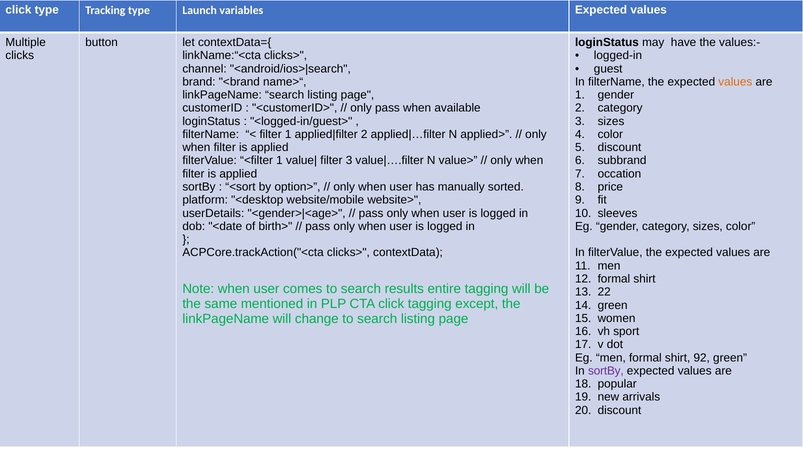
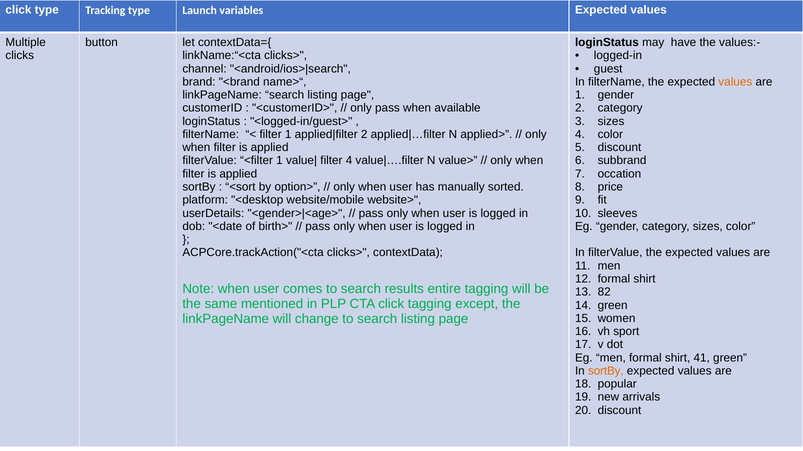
filter 3: 3 -> 4 (349, 161)
22: 22 -> 82 (604, 292)
92: 92 -> 41 (702, 358)
sortBy colour: purple -> orange (606, 371)
